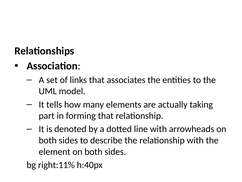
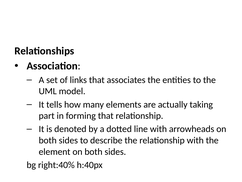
right:11%: right:11% -> right:40% (56, 164)
